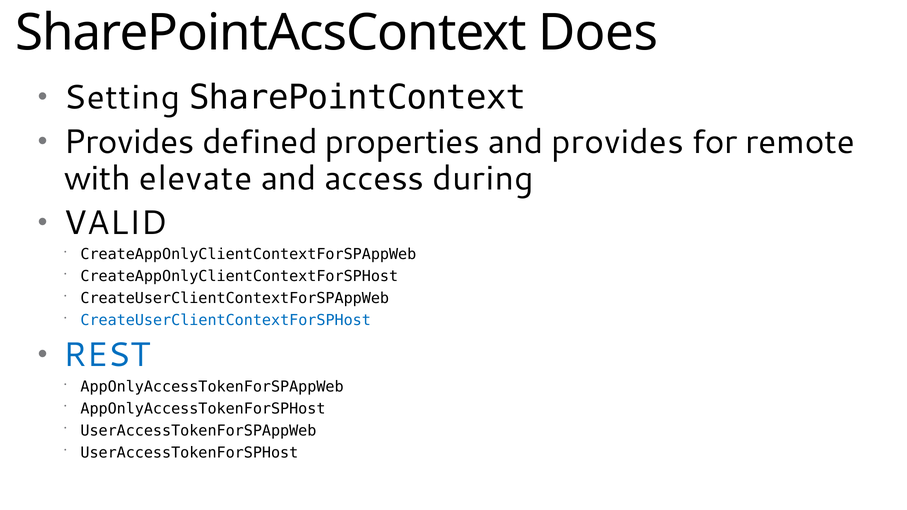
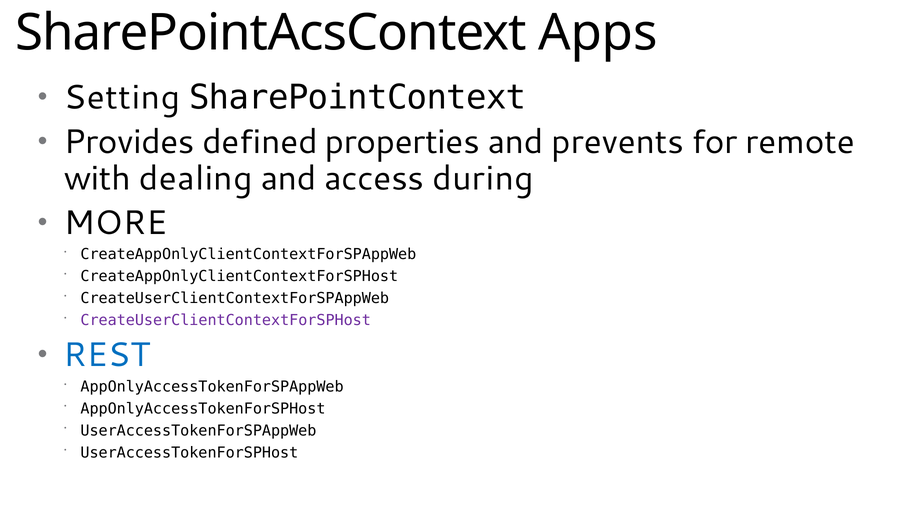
Does: Does -> Apps (598, 33)
and provides: provides -> prevents (618, 142)
elevate: elevate -> dealing (196, 179)
VALID: VALID -> MORE (116, 223)
CreateUserClientContextForSPHost colour: blue -> purple (226, 321)
